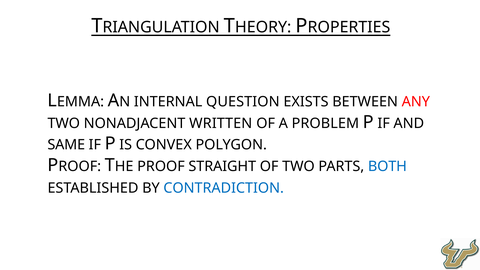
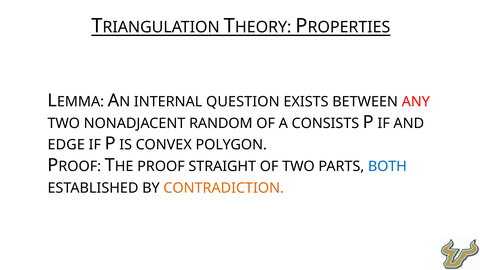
WRITTEN: WRITTEN -> RANDOM (221, 123)
PROBLEM: PROBLEM -> CONSISTS (325, 123)
SAME: SAME -> EDGE (66, 145)
CONTRADICTION colour: blue -> orange (224, 188)
